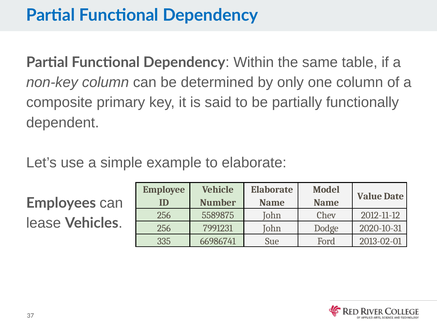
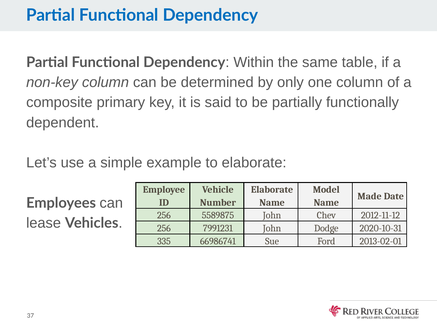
Value: Value -> Made (370, 196)
